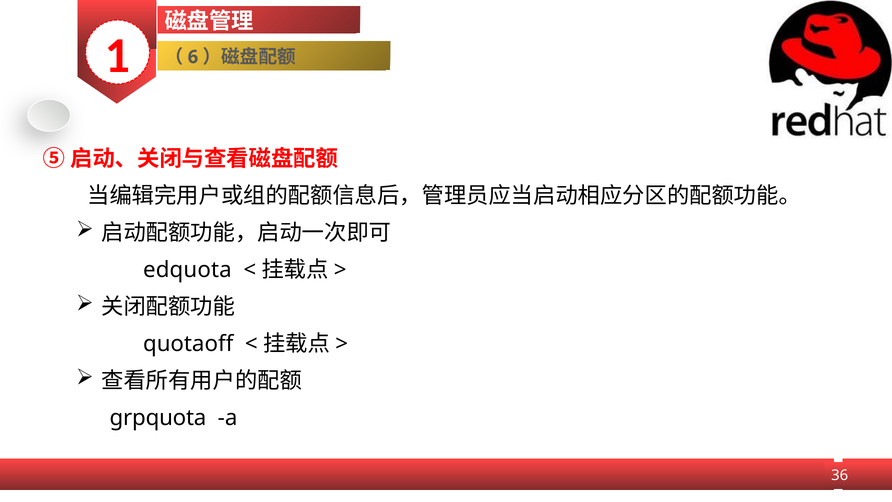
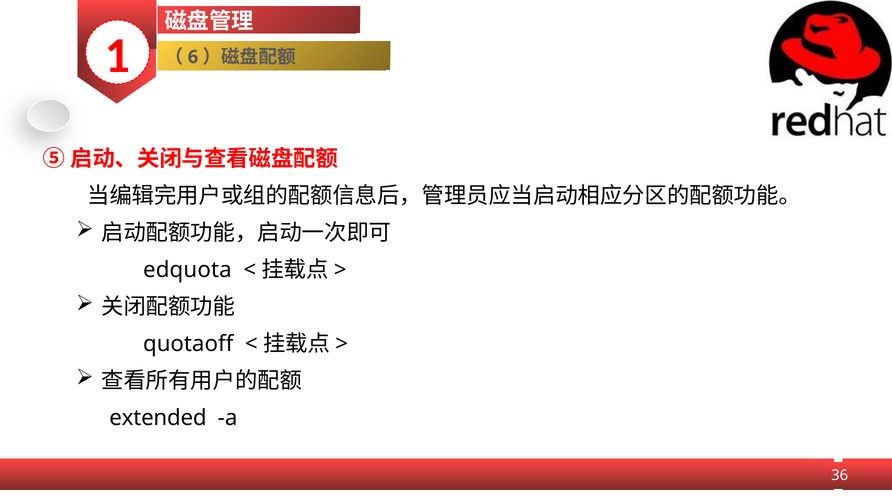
grpquota: grpquota -> extended (158, 418)
